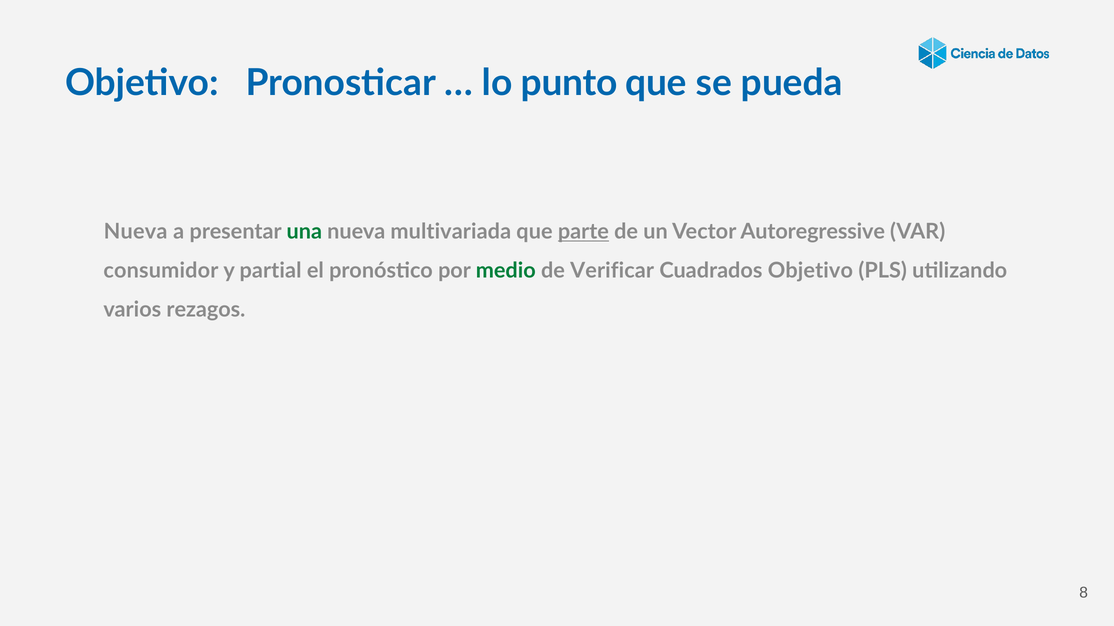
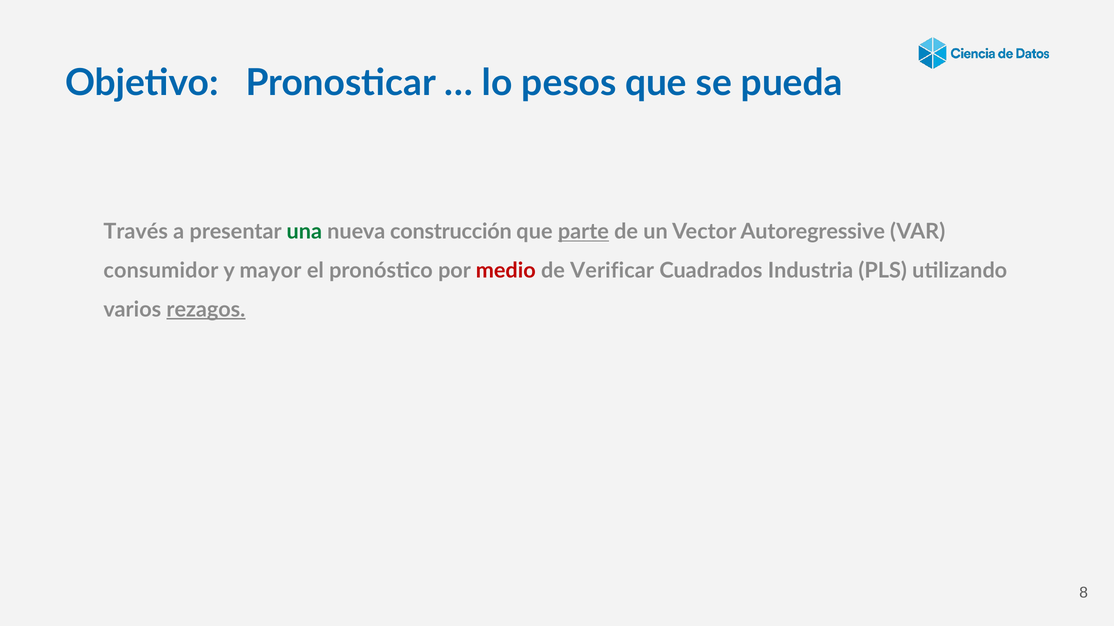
punto: punto -> pesos (569, 83)
Nueva: Nueva -> Través (136, 232)
multivariada: multivariada -> construcción (451, 232)
partial: partial -> mayor (270, 271)
medio colour: green -> red (506, 271)
Cuadrados Objetivo: Objetivo -> Industria (810, 271)
rezagos underline: none -> present (206, 310)
